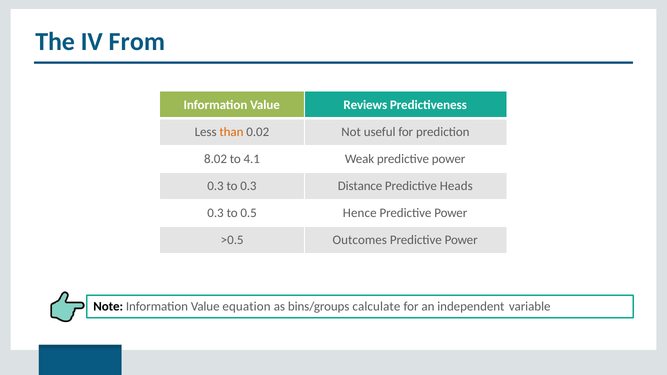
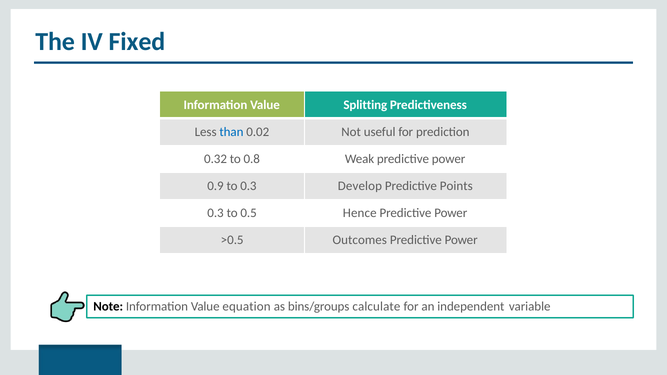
From: From -> Fixed (137, 42)
Reviews: Reviews -> Splitting (365, 105)
than colour: orange -> blue (231, 132)
8.02: 8.02 -> 0.32 (216, 159)
4.1: 4.1 -> 0.8 (252, 159)
0.3: 0.3 -> 0.9 (215, 186)
Distance: Distance -> Develop (360, 186)
Heads: Heads -> Points (456, 186)
